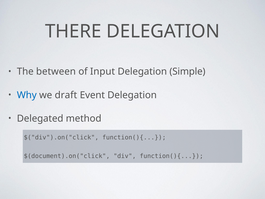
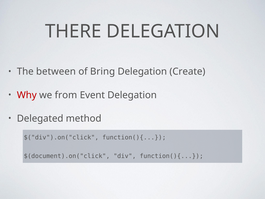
Input: Input -> Bring (103, 71)
Simple: Simple -> Create (187, 71)
Why colour: blue -> red (27, 95)
draft: draft -> from (66, 95)
